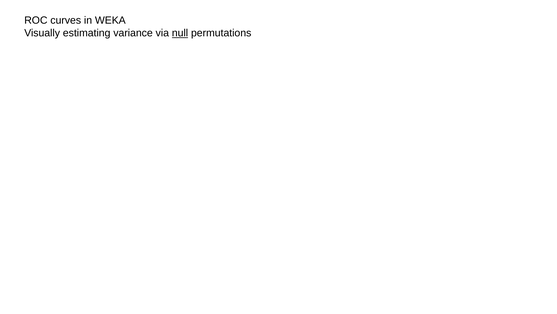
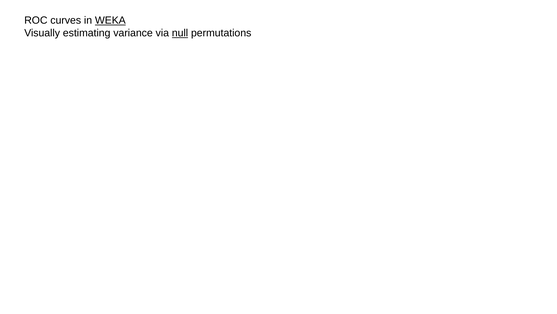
WEKA underline: none -> present (110, 20)
